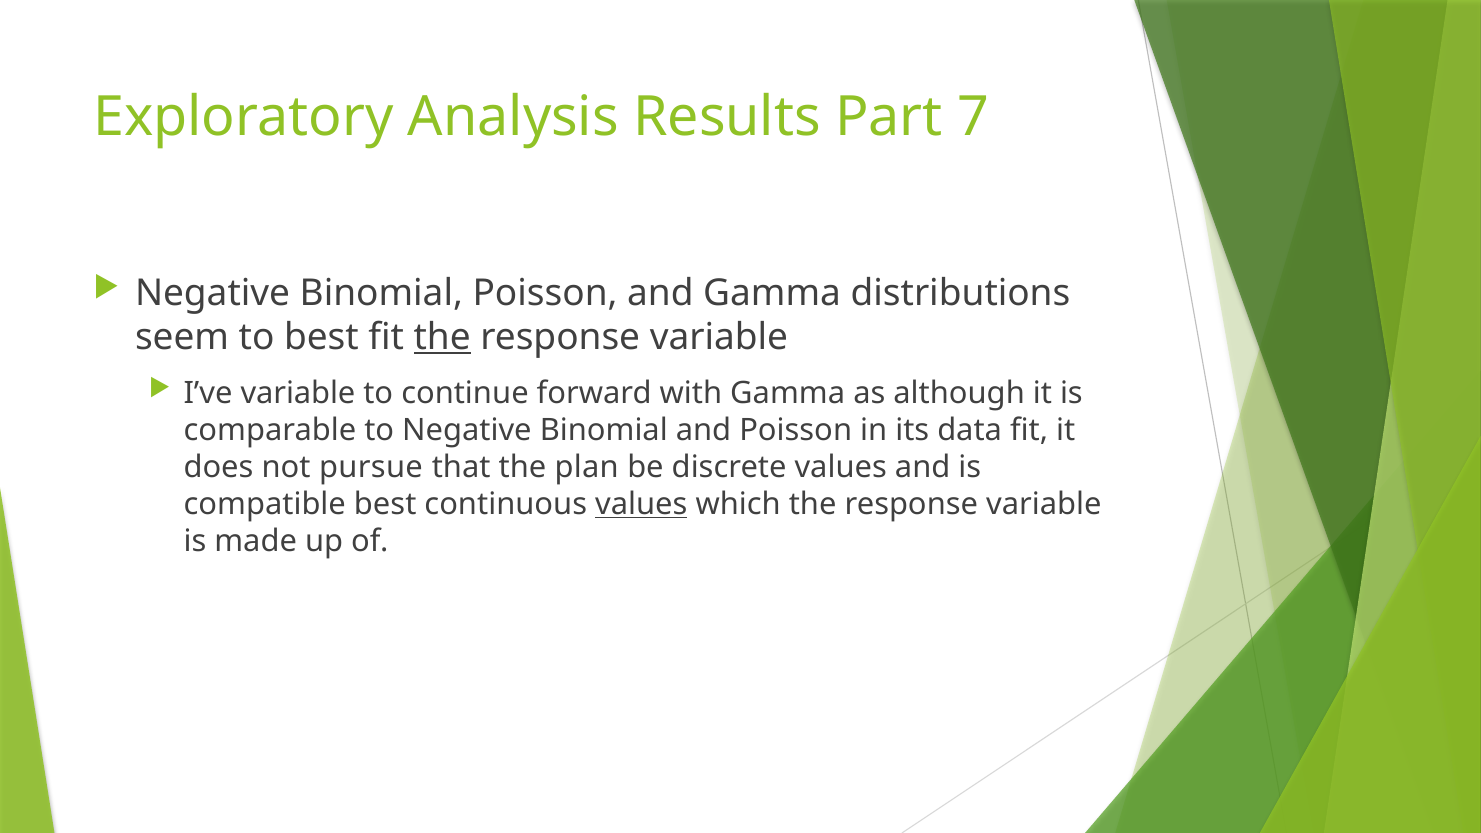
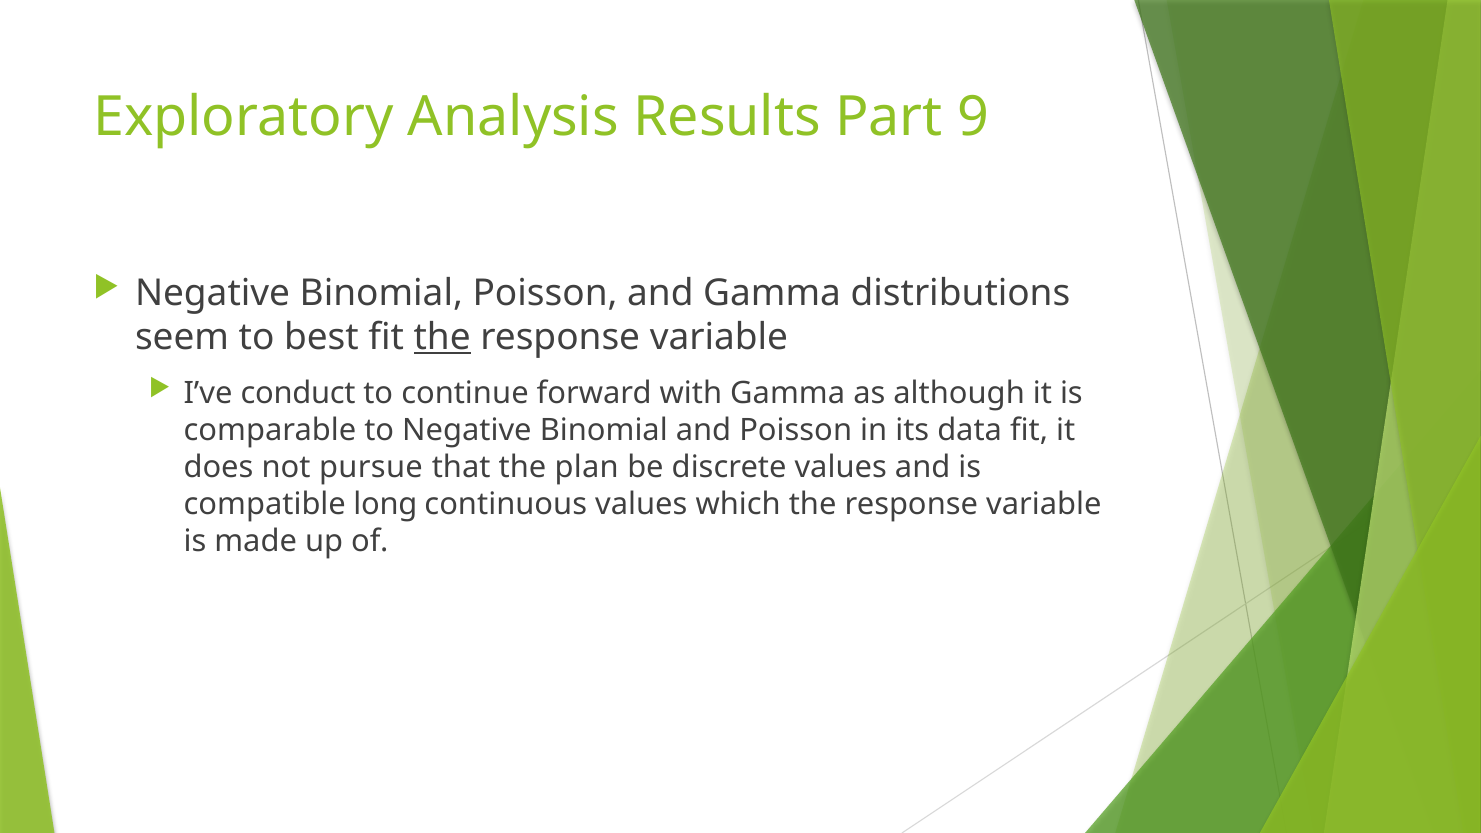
7: 7 -> 9 (973, 117)
I’ve variable: variable -> conduct (298, 393)
compatible best: best -> long (385, 504)
values underline: present -> none (641, 504)
